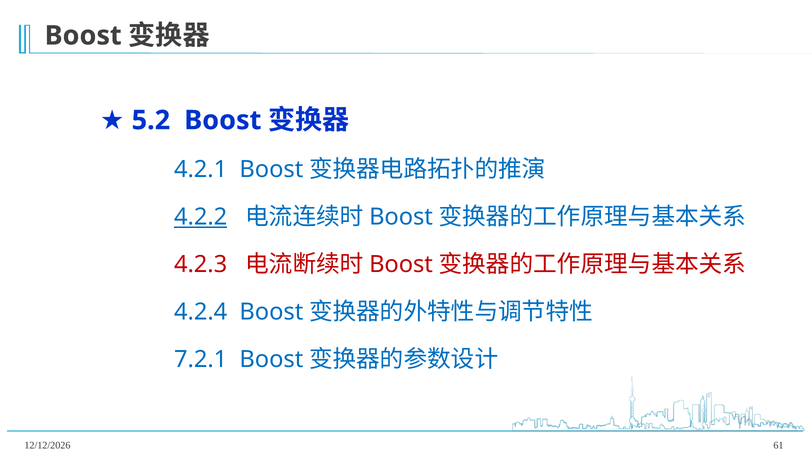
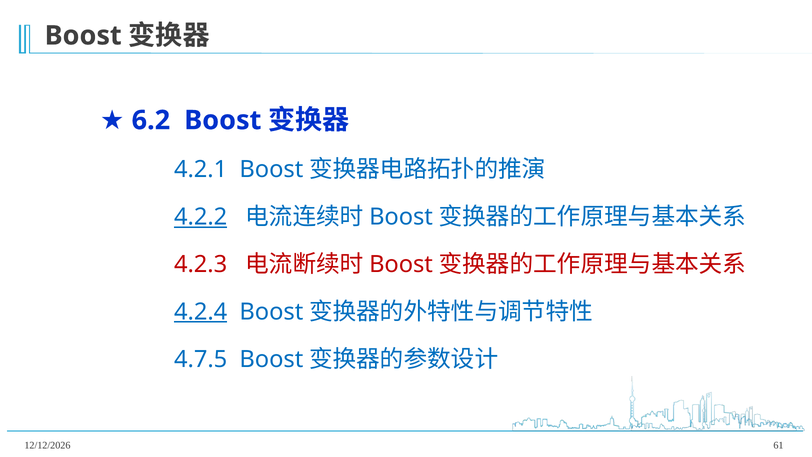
5.2: 5.2 -> 6.2 (151, 120)
4.2.4 underline: none -> present (201, 312)
7.2.1: 7.2.1 -> 4.7.5 (201, 359)
